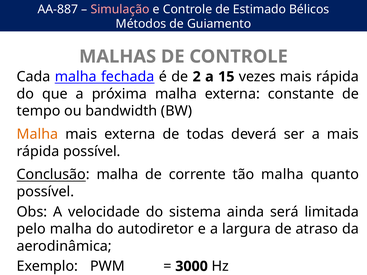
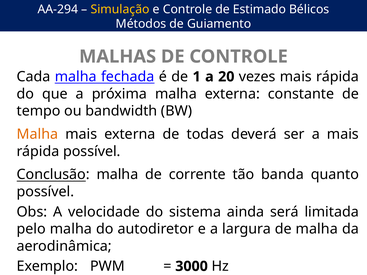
AA-887: AA-887 -> AA-294 (58, 9)
Simulação colour: pink -> yellow (120, 9)
2: 2 -> 1 (197, 77)
a 15: 15 -> 20 (226, 77)
tão malha: malha -> banda (282, 175)
de atraso: atraso -> malha (317, 229)
